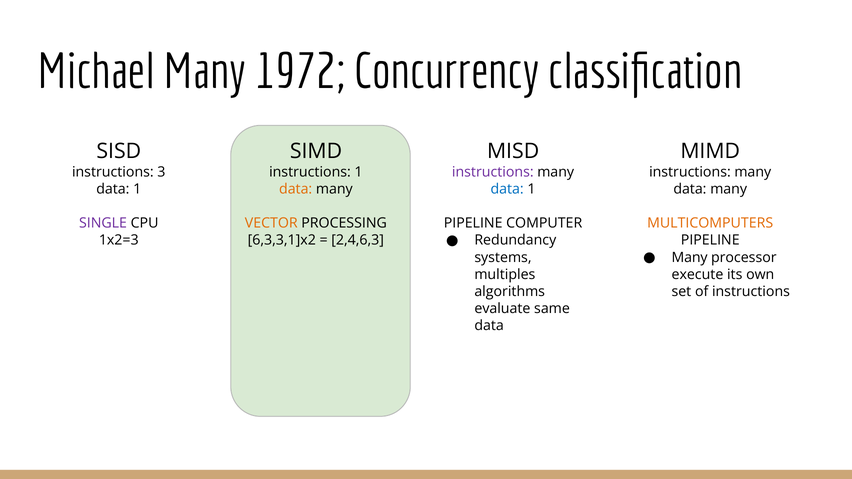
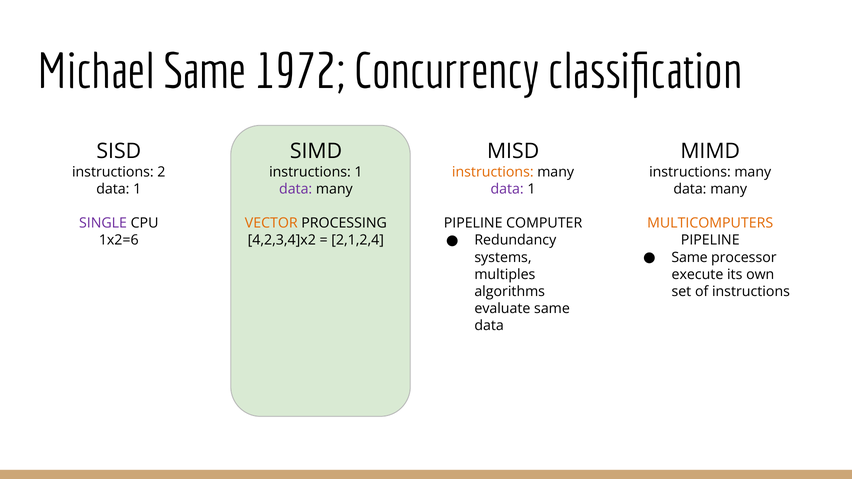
Michael Many: Many -> Same (205, 72)
3: 3 -> 2 (161, 172)
instructions colour: purple -> orange (493, 172)
data colour: orange -> purple (296, 189)
data colour: blue -> purple (507, 189)
1x2=3: 1x2=3 -> 1x2=6 (119, 240)
6,3,3,1]x2: 6,3,3,1]x2 -> 4,2,3,4]x2 (282, 240)
2,4,6,3: 2,4,6,3 -> 2,1,2,4 (358, 240)
Many: Many -> Same (690, 257)
